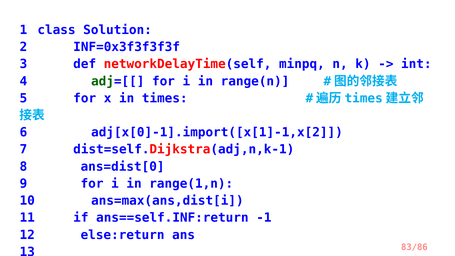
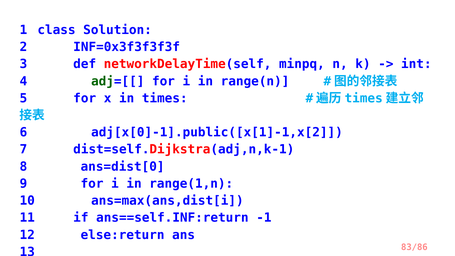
adj[x[0]-1].import([x[1]-1,x[2: adj[x[0]-1].import([x[1]-1,x[2 -> adj[x[0]-1].public([x[1]-1,x[2 (217, 132)
